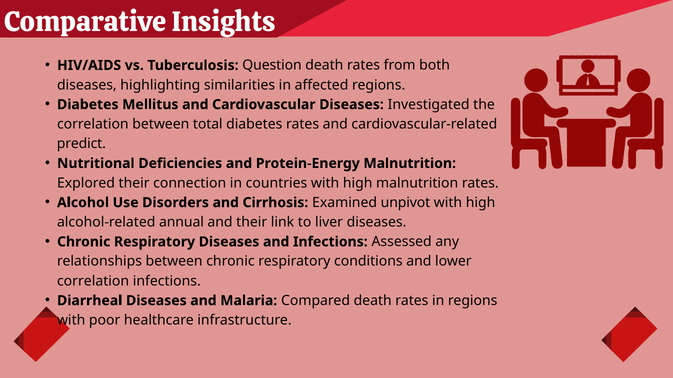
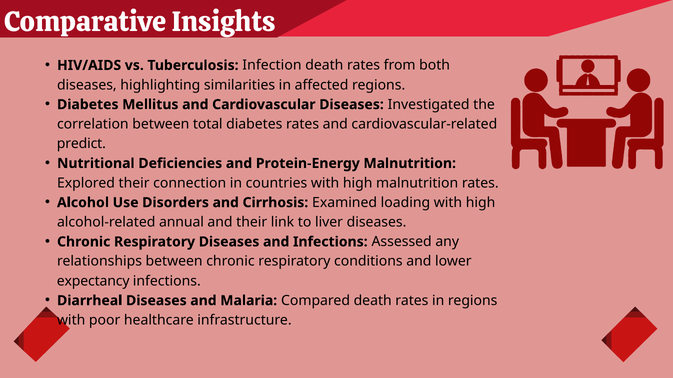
Question: Question -> Infection (272, 65)
unpivot: unpivot -> loading (405, 203)
correlation: correlation -> expectancy (93, 281)
